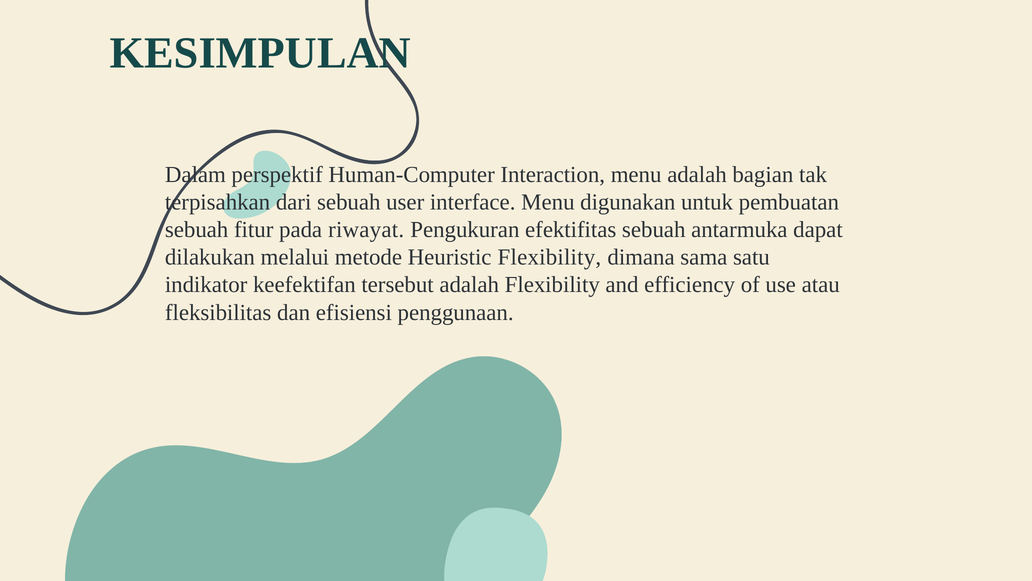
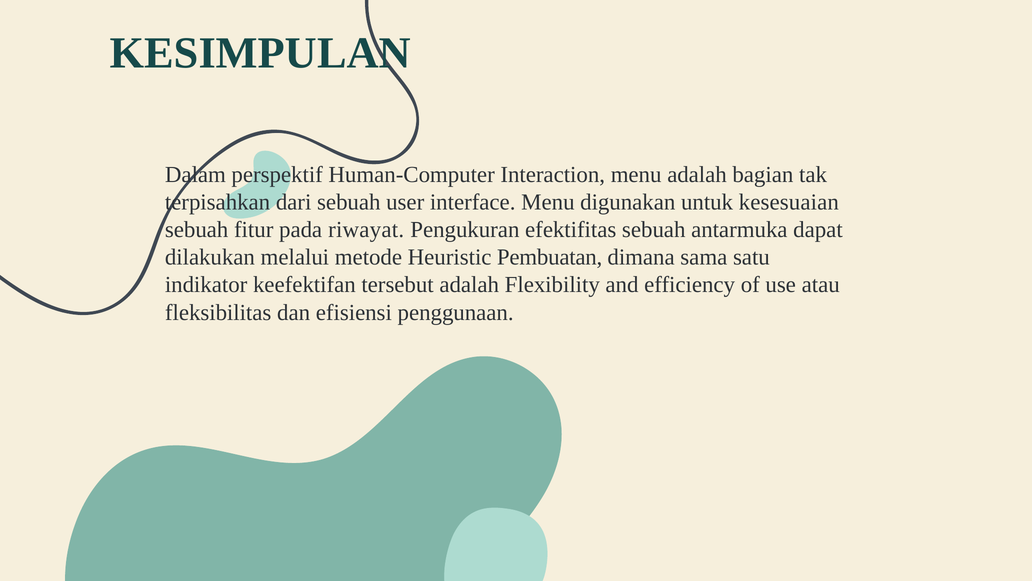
pembuatan: pembuatan -> kesesuaian (789, 202)
Heuristic Flexibility: Flexibility -> Pembuatan (550, 257)
